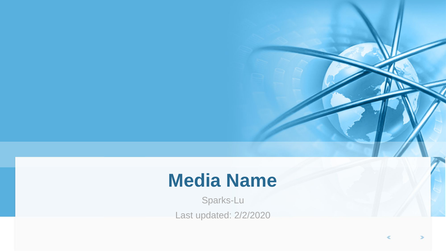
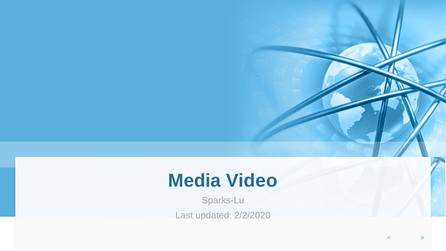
Name: Name -> Video (252, 181)
